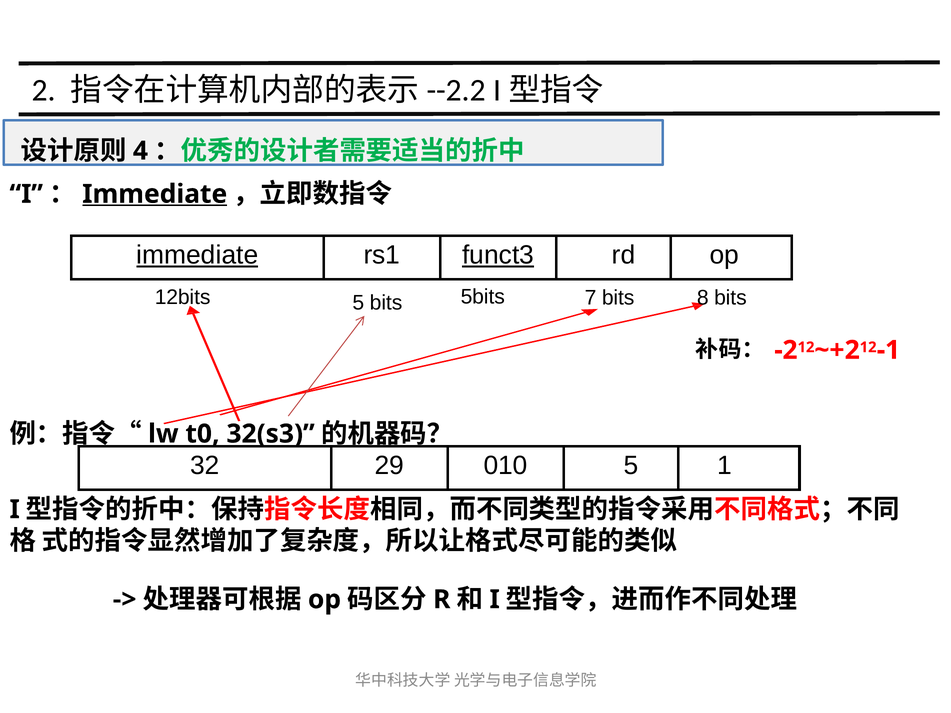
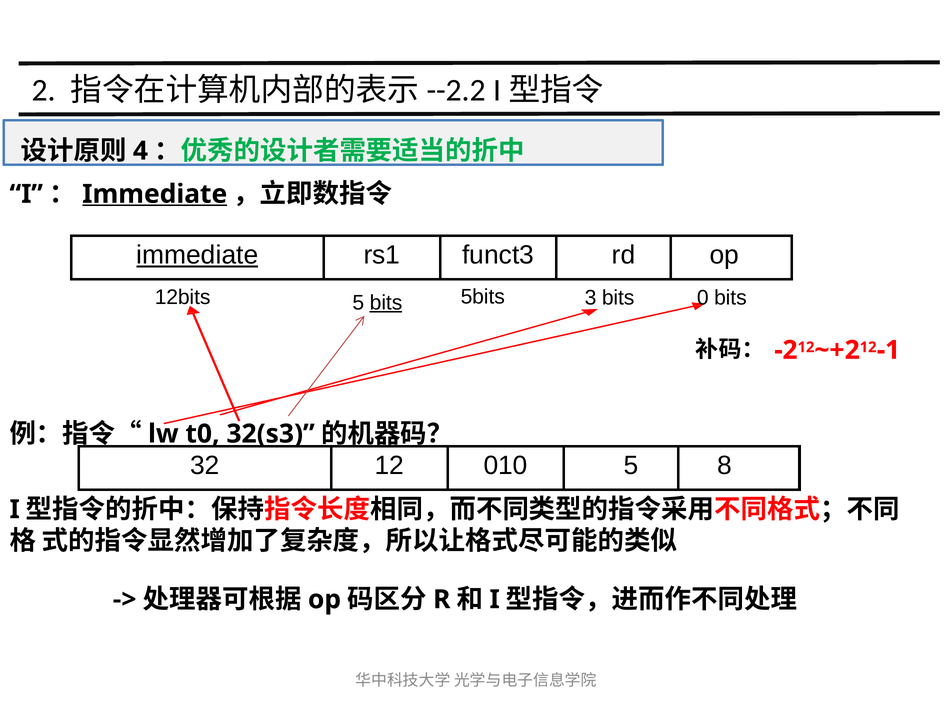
funct3 underline: present -> none (498, 255)
8: 8 -> 0 (703, 298)
bits underline: none -> present (386, 303)
7: 7 -> 3 (591, 298)
29: 29 -> 12 (389, 466)
1: 1 -> 8 (725, 466)
